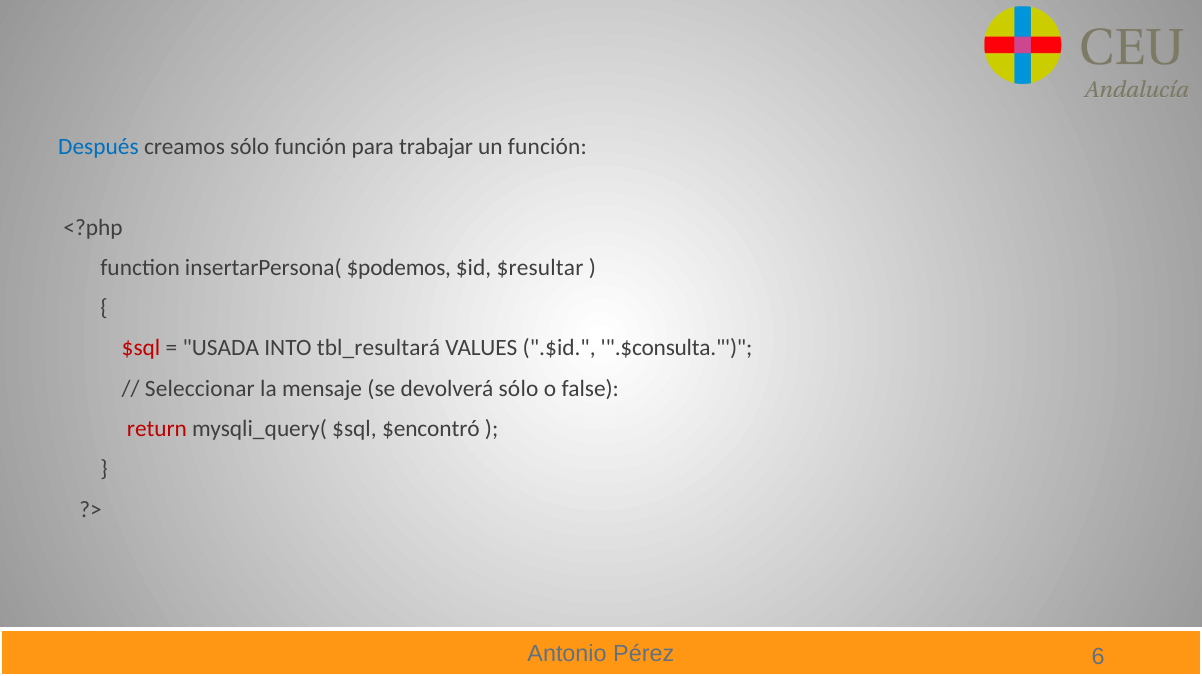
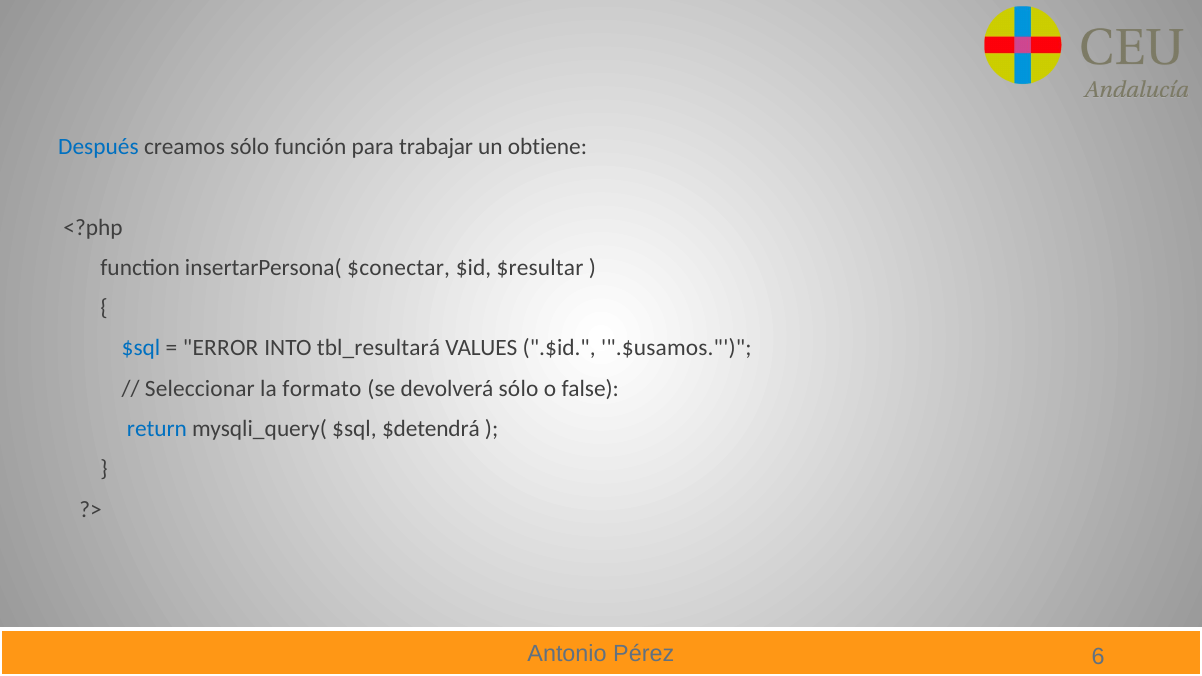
un función: función -> obtiene (547, 147)
$podemos: $podemos -> $conectar (399, 268)
$sql colour: red -> blue (141, 348)
USADA: USADA -> ERROR (221, 348)
.$consulta: .$consulta -> .$usamos (676, 348)
mensaje: mensaje -> formato (322, 389)
return colour: red -> blue (157, 429)
$encontró: $encontró -> $detendrá (431, 429)
